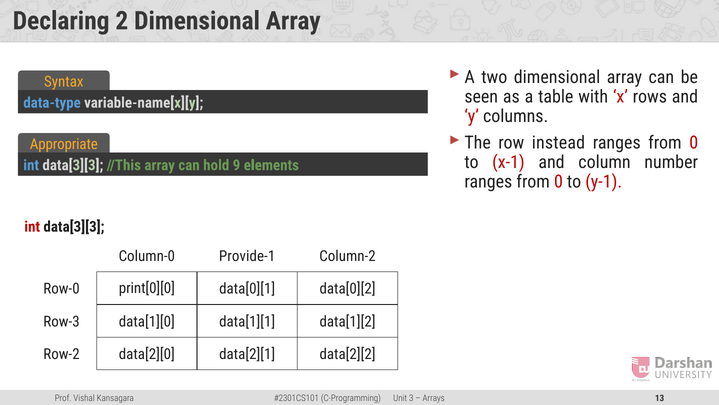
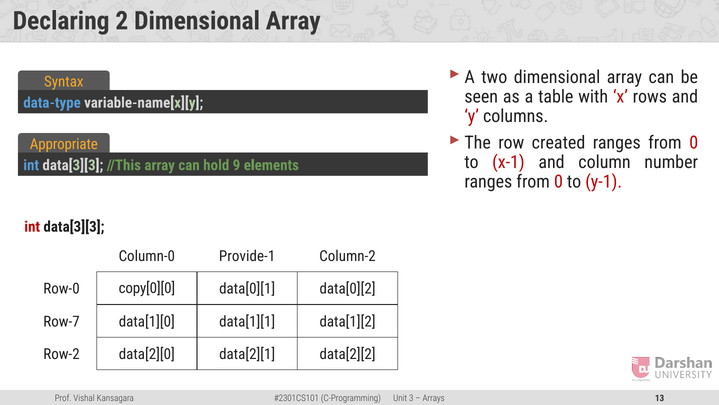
instead: instead -> created (559, 143)
print[0][0: print[0][0 -> copy[0][0 (147, 288)
Row-3: Row-3 -> Row-7 (61, 321)
